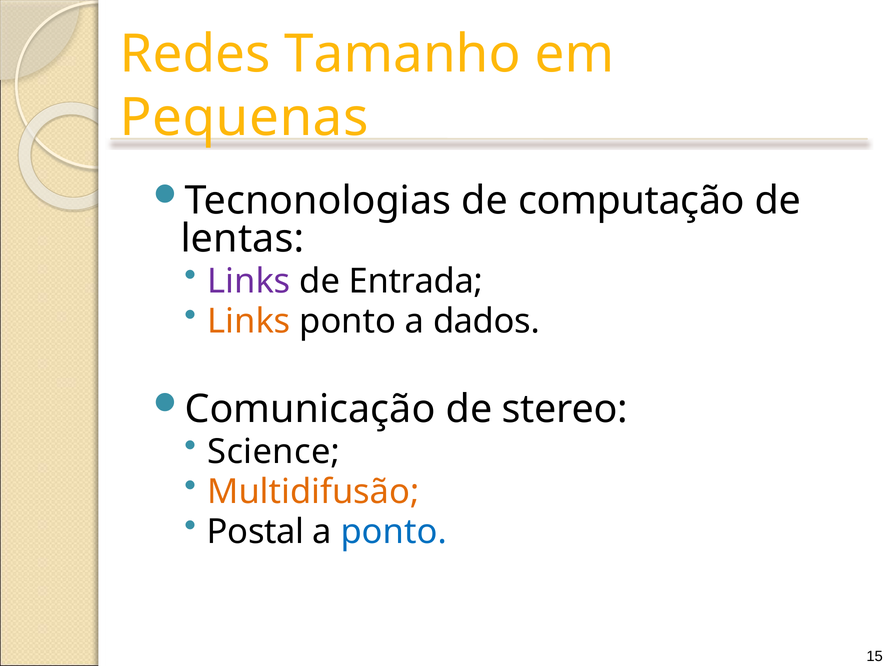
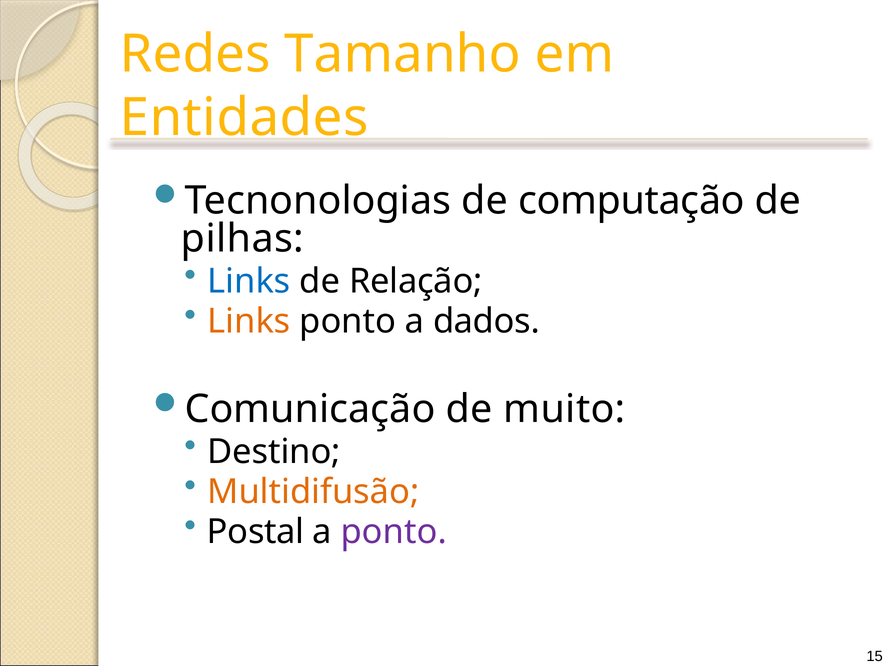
Pequenas: Pequenas -> Entidades (244, 118)
lentas: lentas -> pilhas (242, 239)
Links colour: purple -> blue (249, 281)
Entrada: Entrada -> Relação (416, 281)
stereo: stereo -> muito (564, 409)
Science: Science -> Destino (274, 452)
ponto colour: blue -> purple (394, 532)
